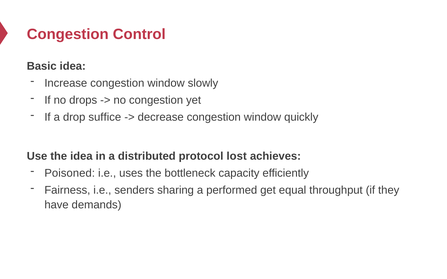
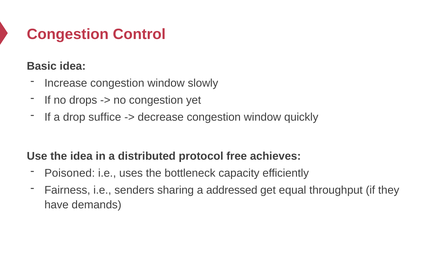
lost: lost -> free (237, 156)
performed: performed -> addressed (232, 190)
